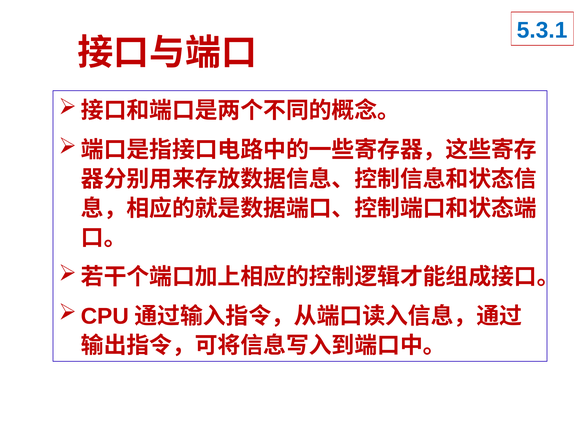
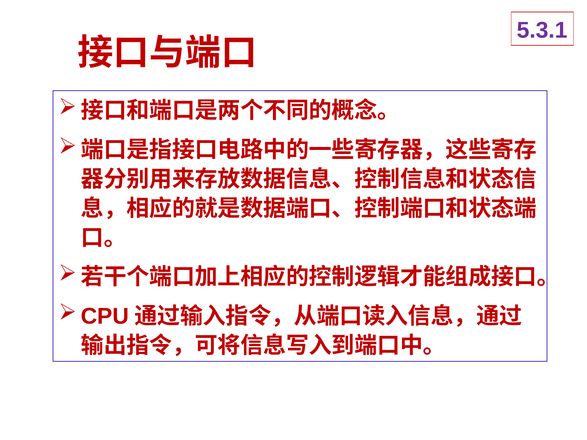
5.3.1 colour: blue -> purple (542, 30)
